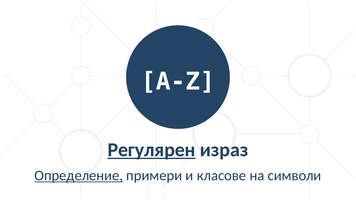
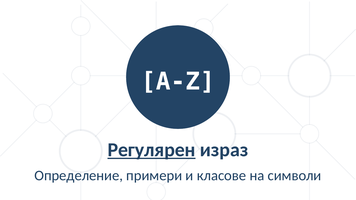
Определение underline: present -> none (79, 176)
